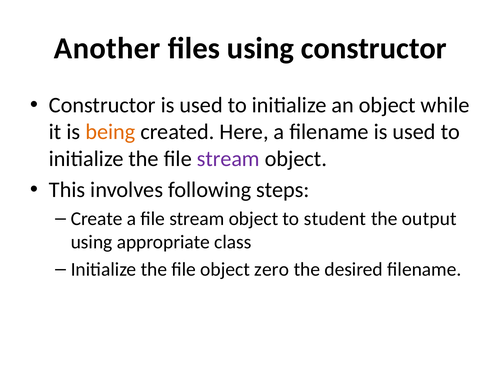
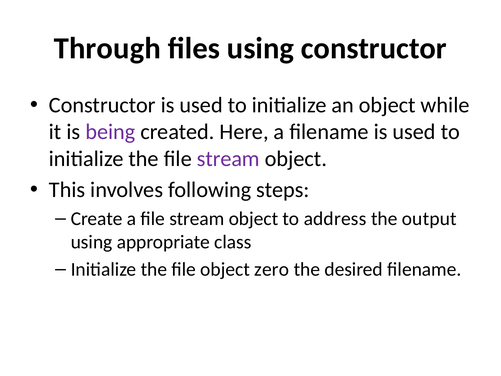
Another: Another -> Through (107, 48)
being colour: orange -> purple (110, 132)
student: student -> address (335, 219)
